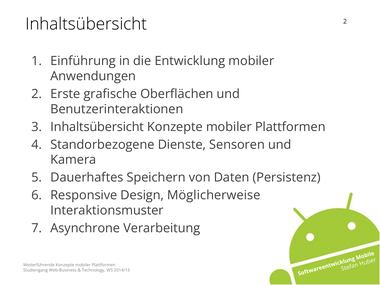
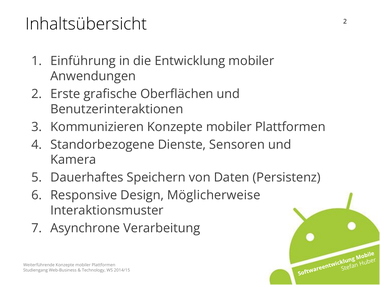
Inhaltsübersicht: Inhaltsübersicht -> Kommunizieren (97, 127)
